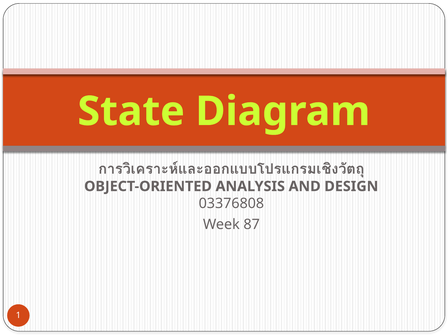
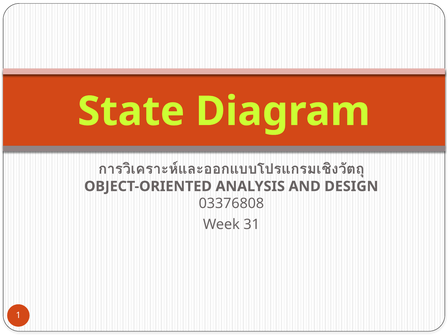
87: 87 -> 31 (252, 224)
